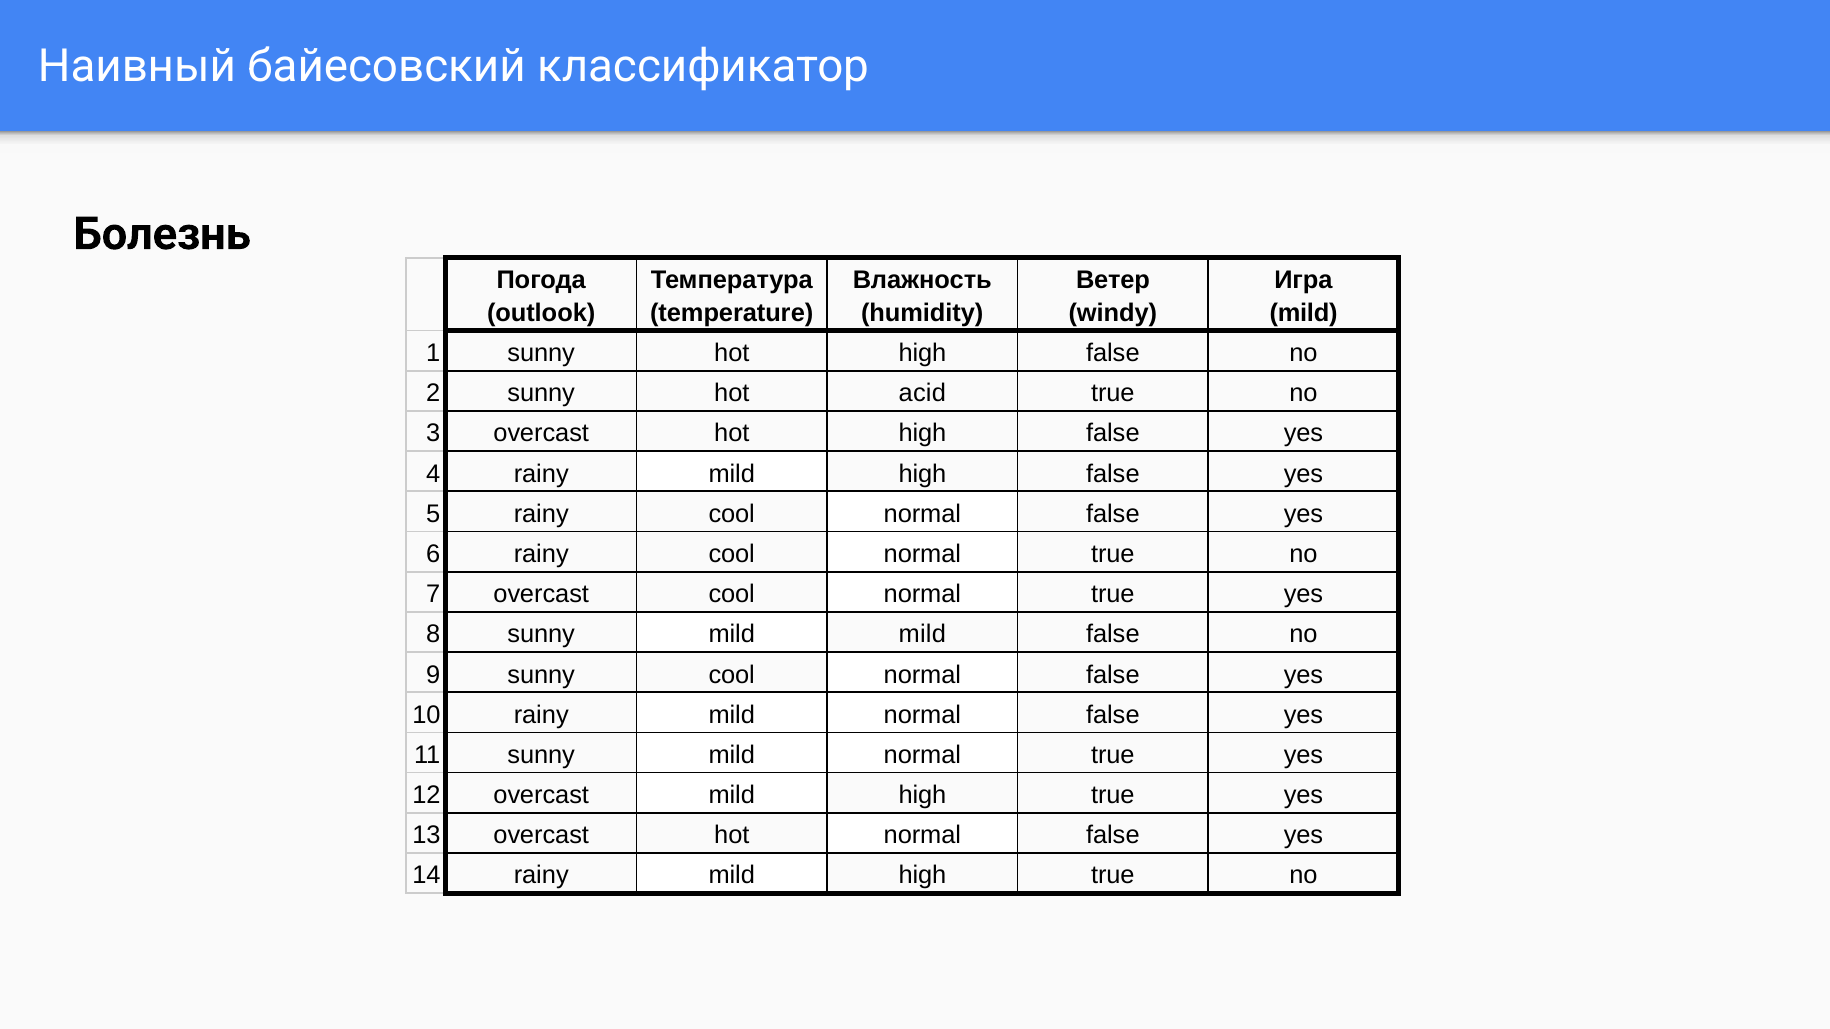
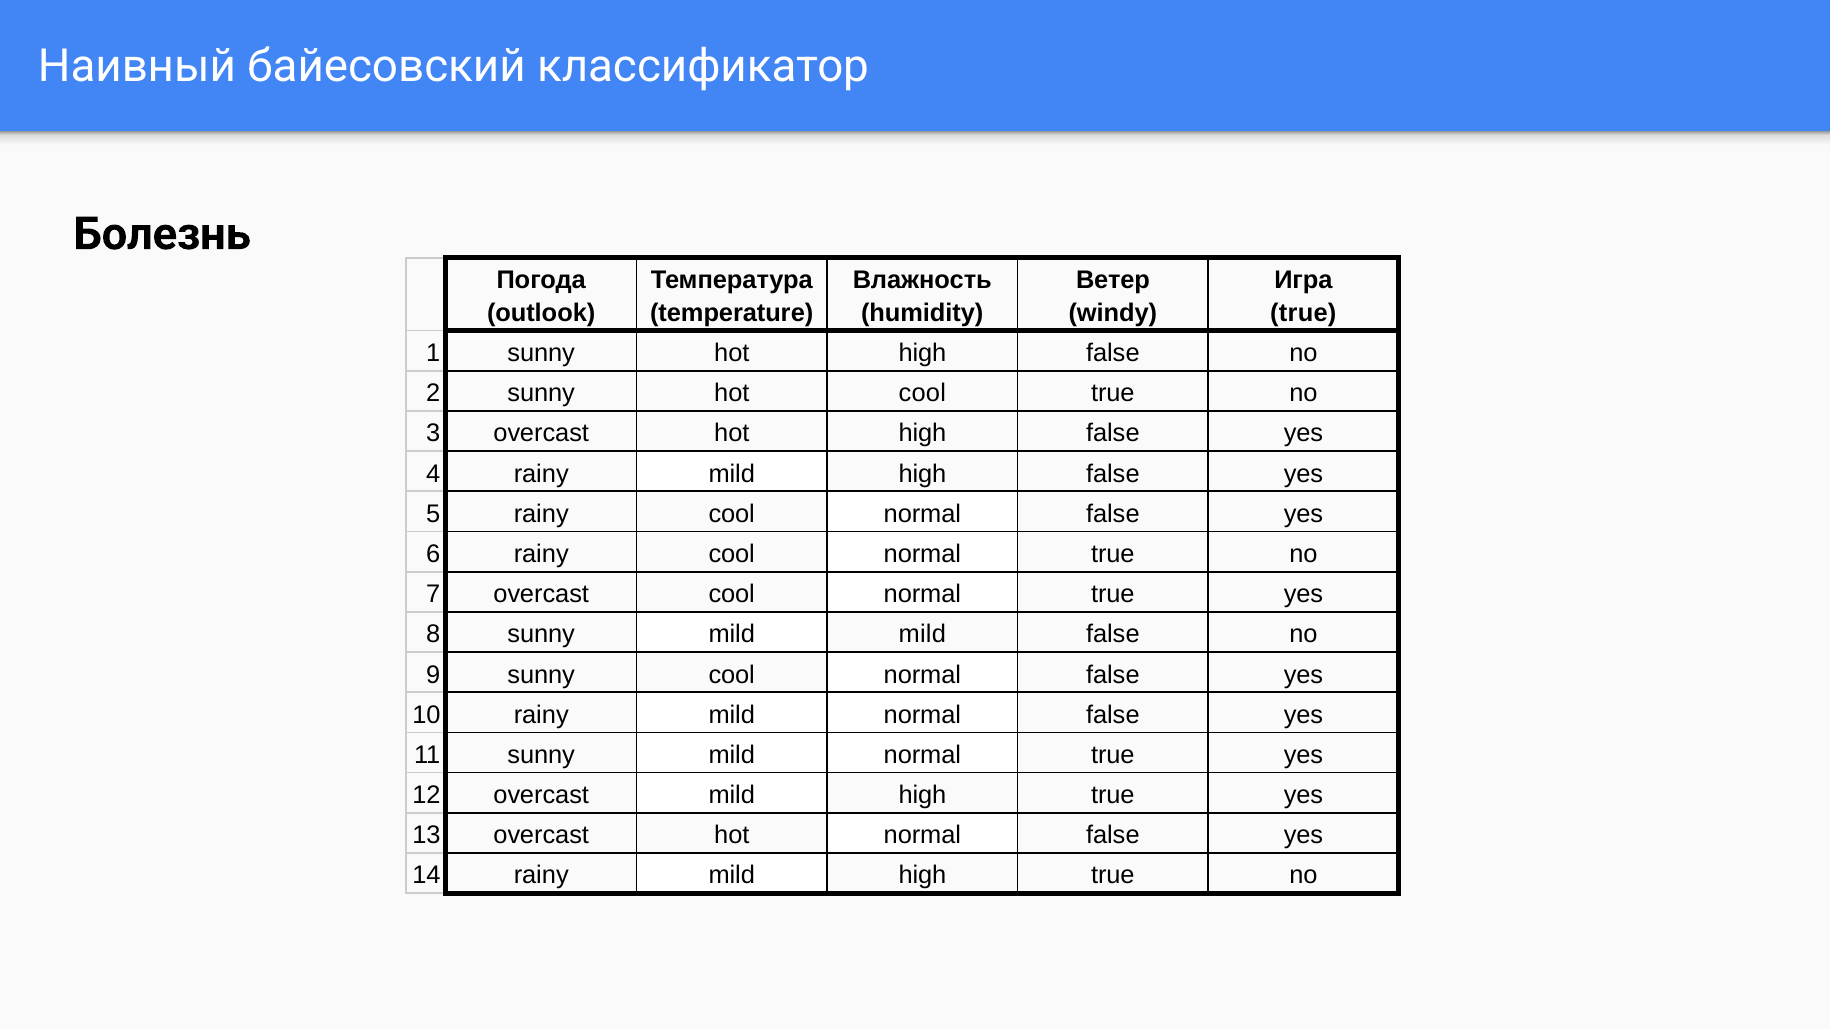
mild: mild -> true (1303, 313)
hot acid: acid -> cool (922, 393)
